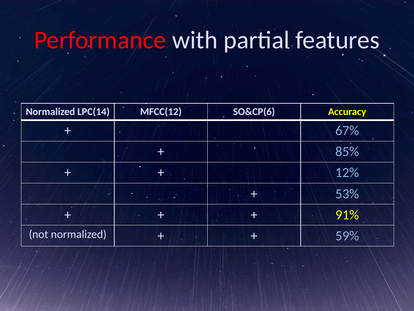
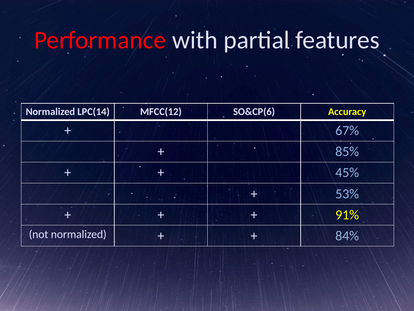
12%: 12% -> 45% (347, 172)
59%: 59% -> 84% (347, 235)
